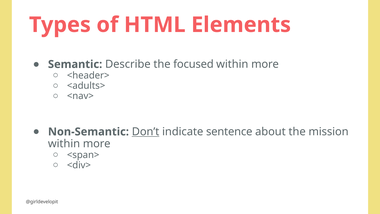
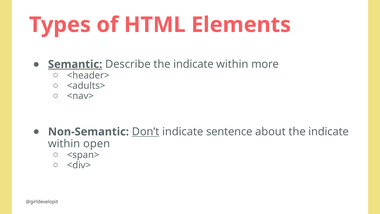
Semantic underline: none -> present (75, 64)
Describe the focused: focused -> indicate (193, 64)
about the mission: mission -> indicate (329, 132)
more: more -> open (97, 144)
